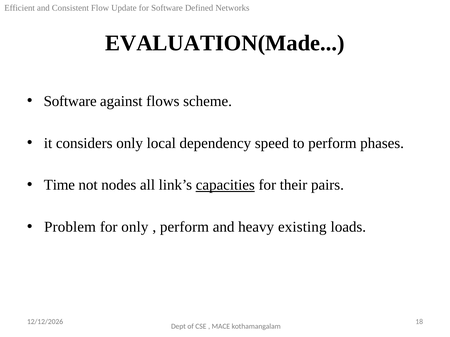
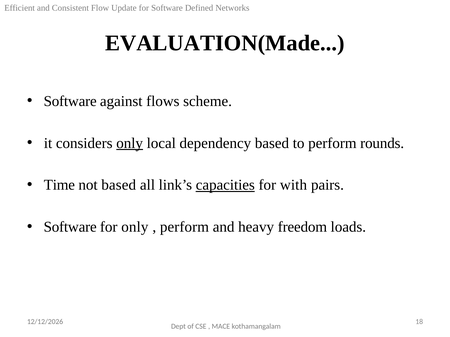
only underline: none -> present (130, 143)
dependency speed: speed -> based (272, 143)
phases: phases -> rounds (382, 143)
not nodes: nodes -> based (119, 185)
their: their -> with (293, 185)
Problem: Problem -> Software (70, 227)
existing: existing -> freedom (302, 227)
